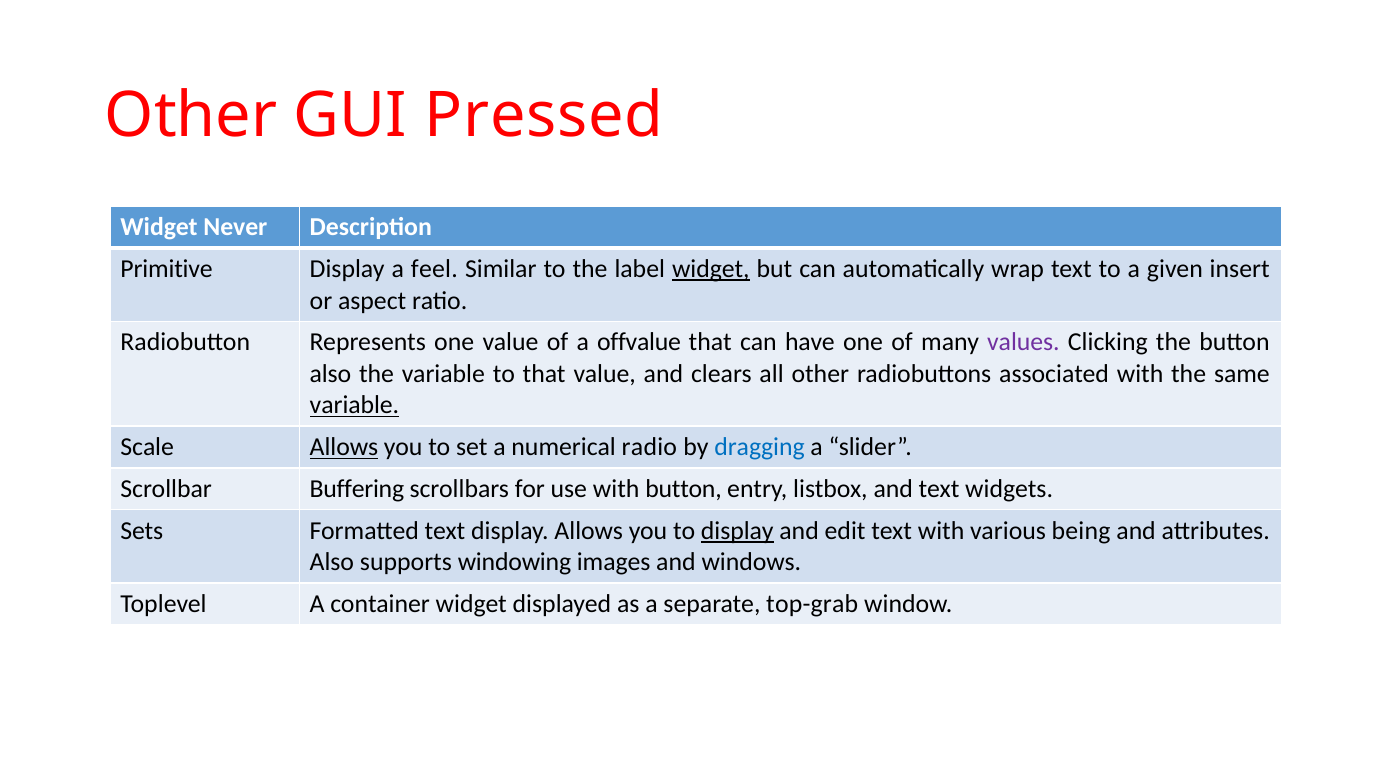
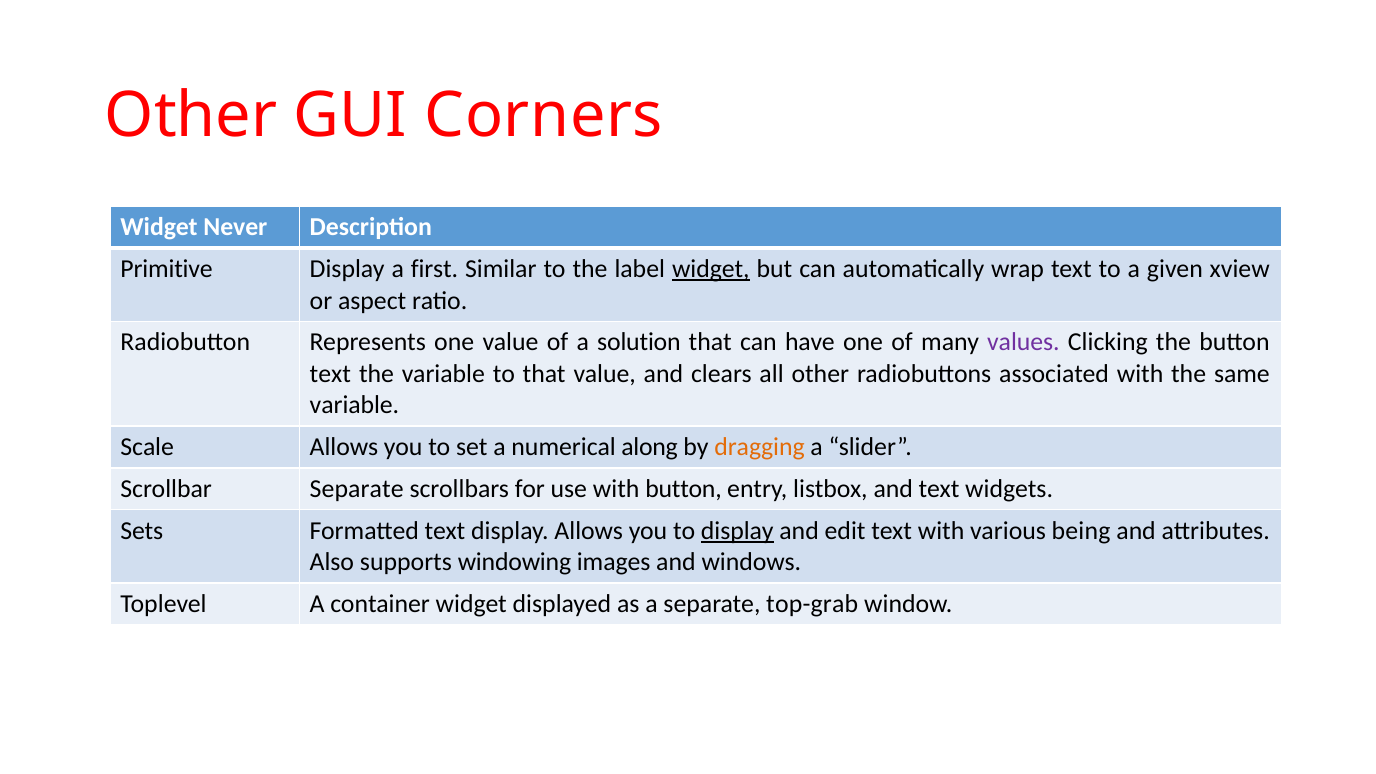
Pressed: Pressed -> Corners (544, 116)
feel: feel -> first (435, 269)
insert: insert -> xview (1240, 269)
offvalue: offvalue -> solution (639, 342)
also: also -> text (330, 374)
variable underline: present -> none (354, 405)
Allows underline: present -> none (344, 447)
radio: radio -> along (650, 447)
dragging colour: blue -> orange (759, 447)
Scrollbar Buffering: Buffering -> Separate (357, 489)
